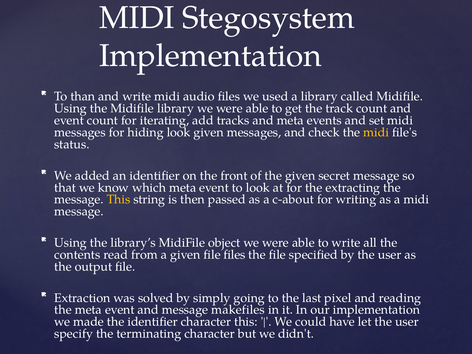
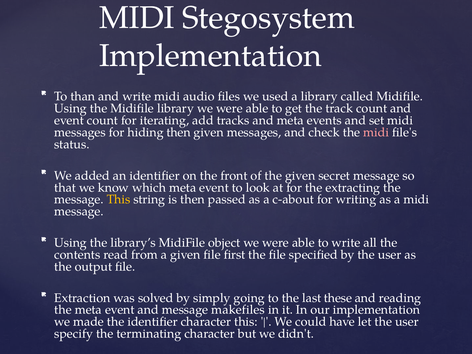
hiding look: look -> then (179, 132)
midi colour: yellow -> pink (376, 132)
file files: files -> first (235, 255)
pixel: pixel -> these (338, 298)
